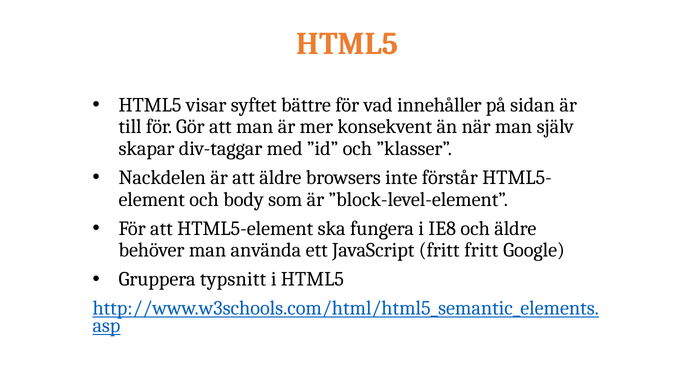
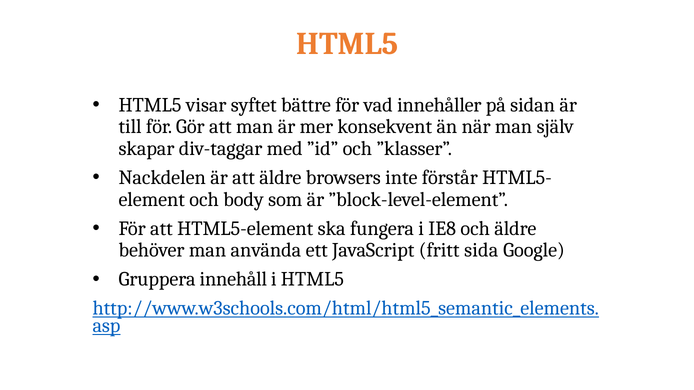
fritt fritt: fritt -> sida (481, 250)
typsnitt: typsnitt -> innehåll (233, 280)
